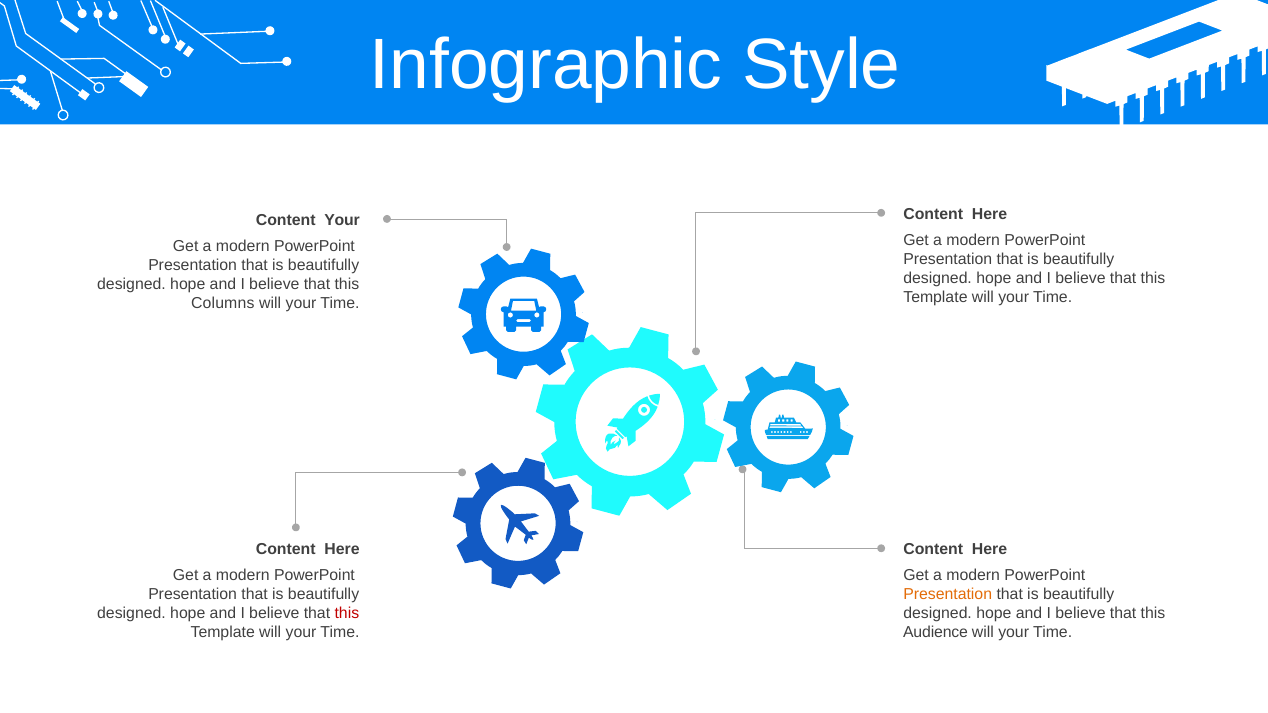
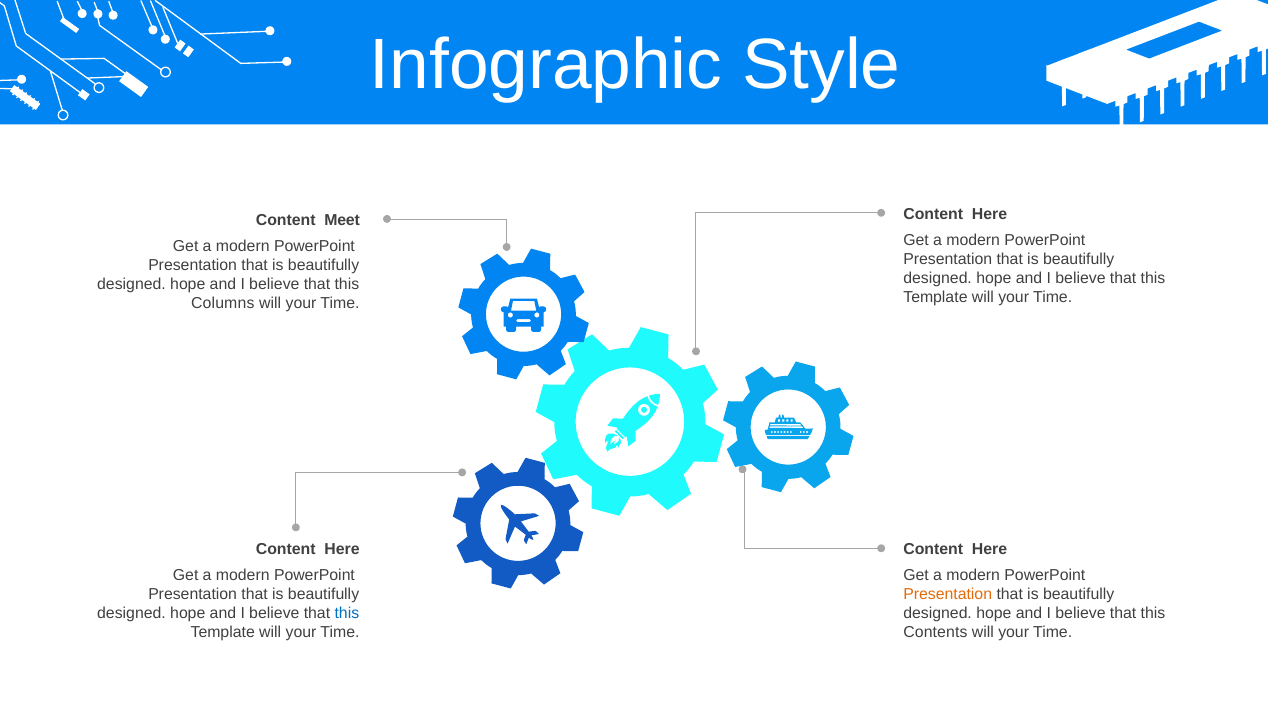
Content Your: Your -> Meet (342, 220)
this colour: red -> blue (347, 614)
Audience: Audience -> Contents (935, 633)
